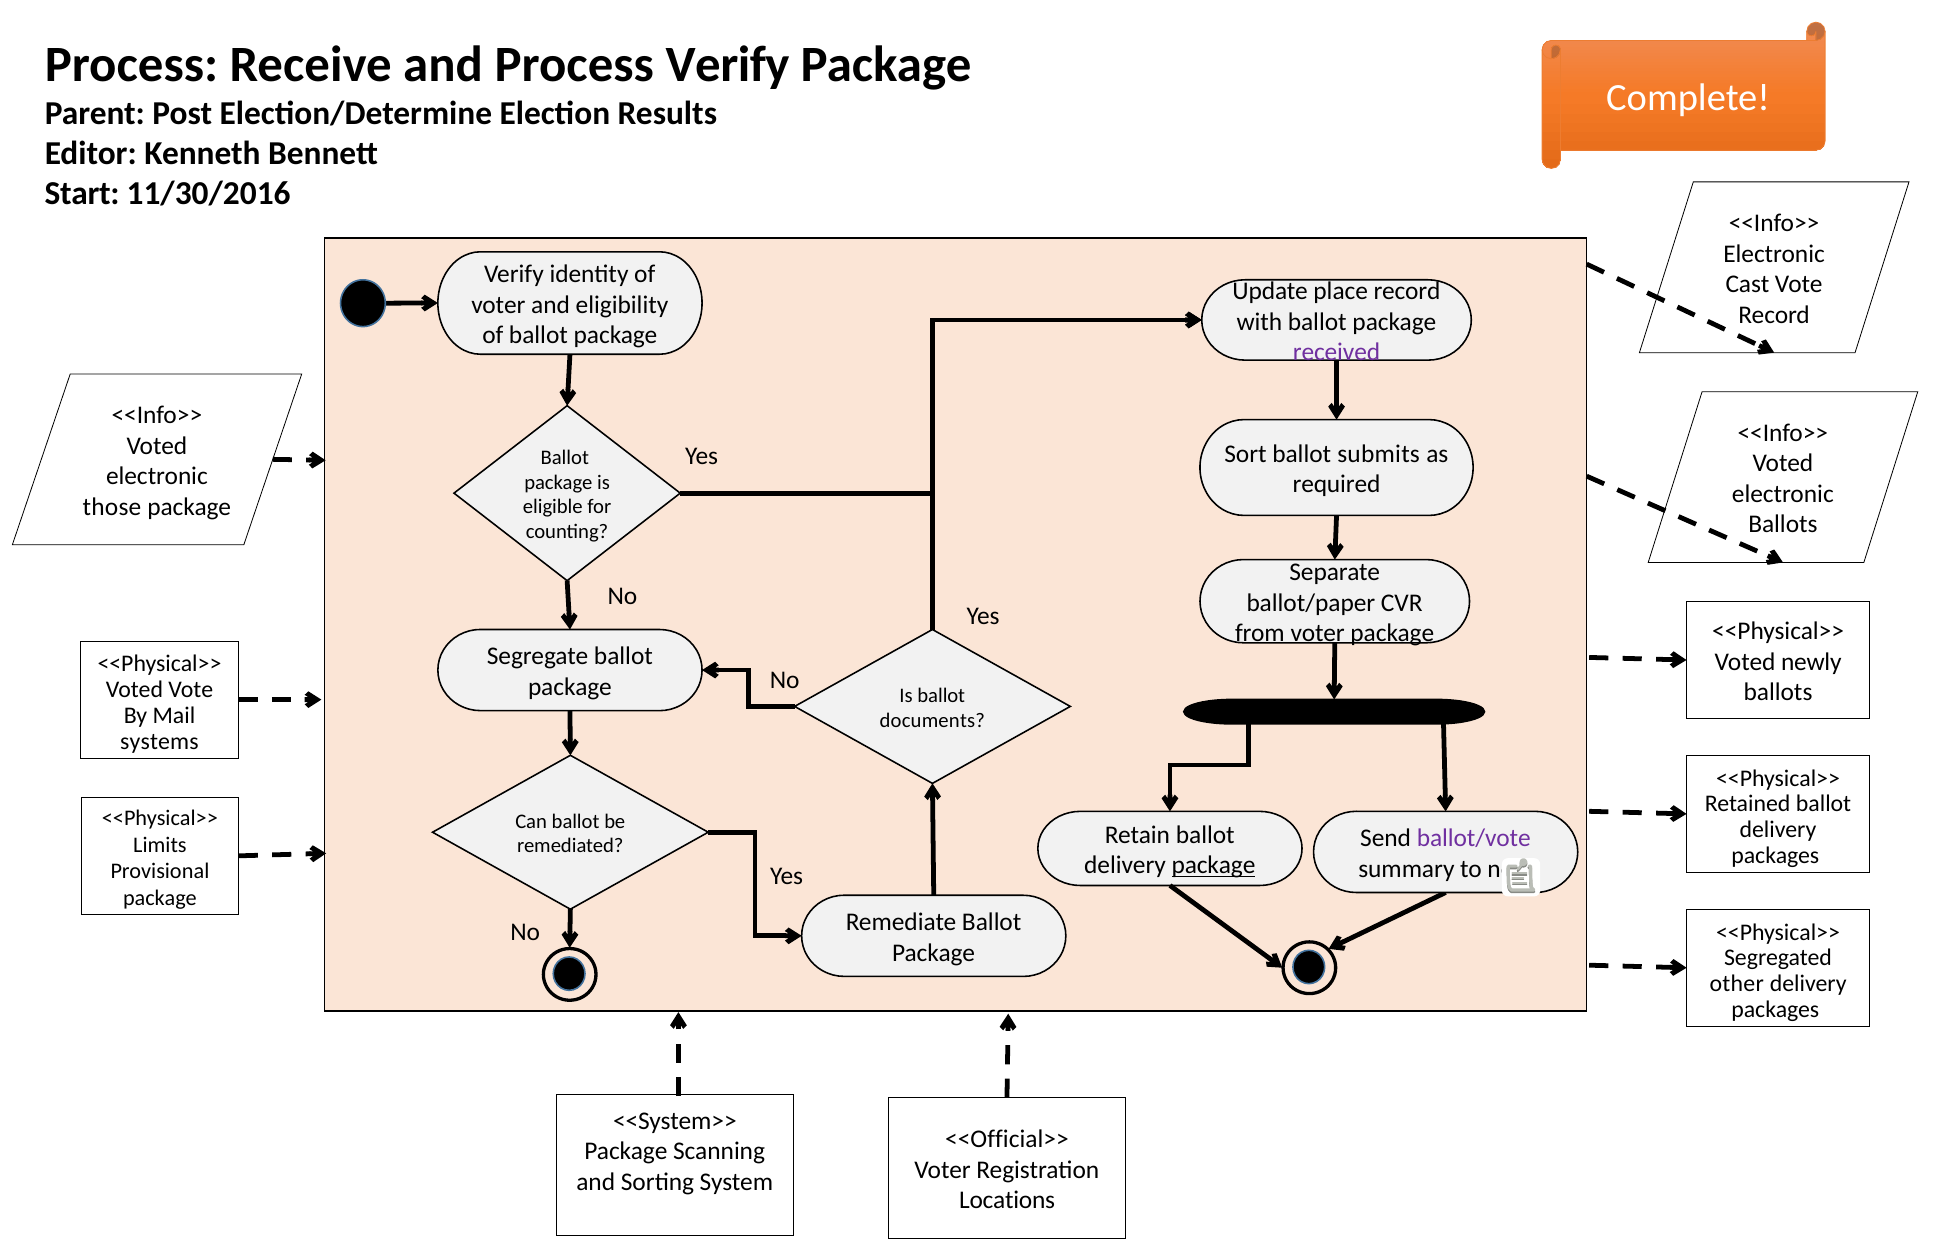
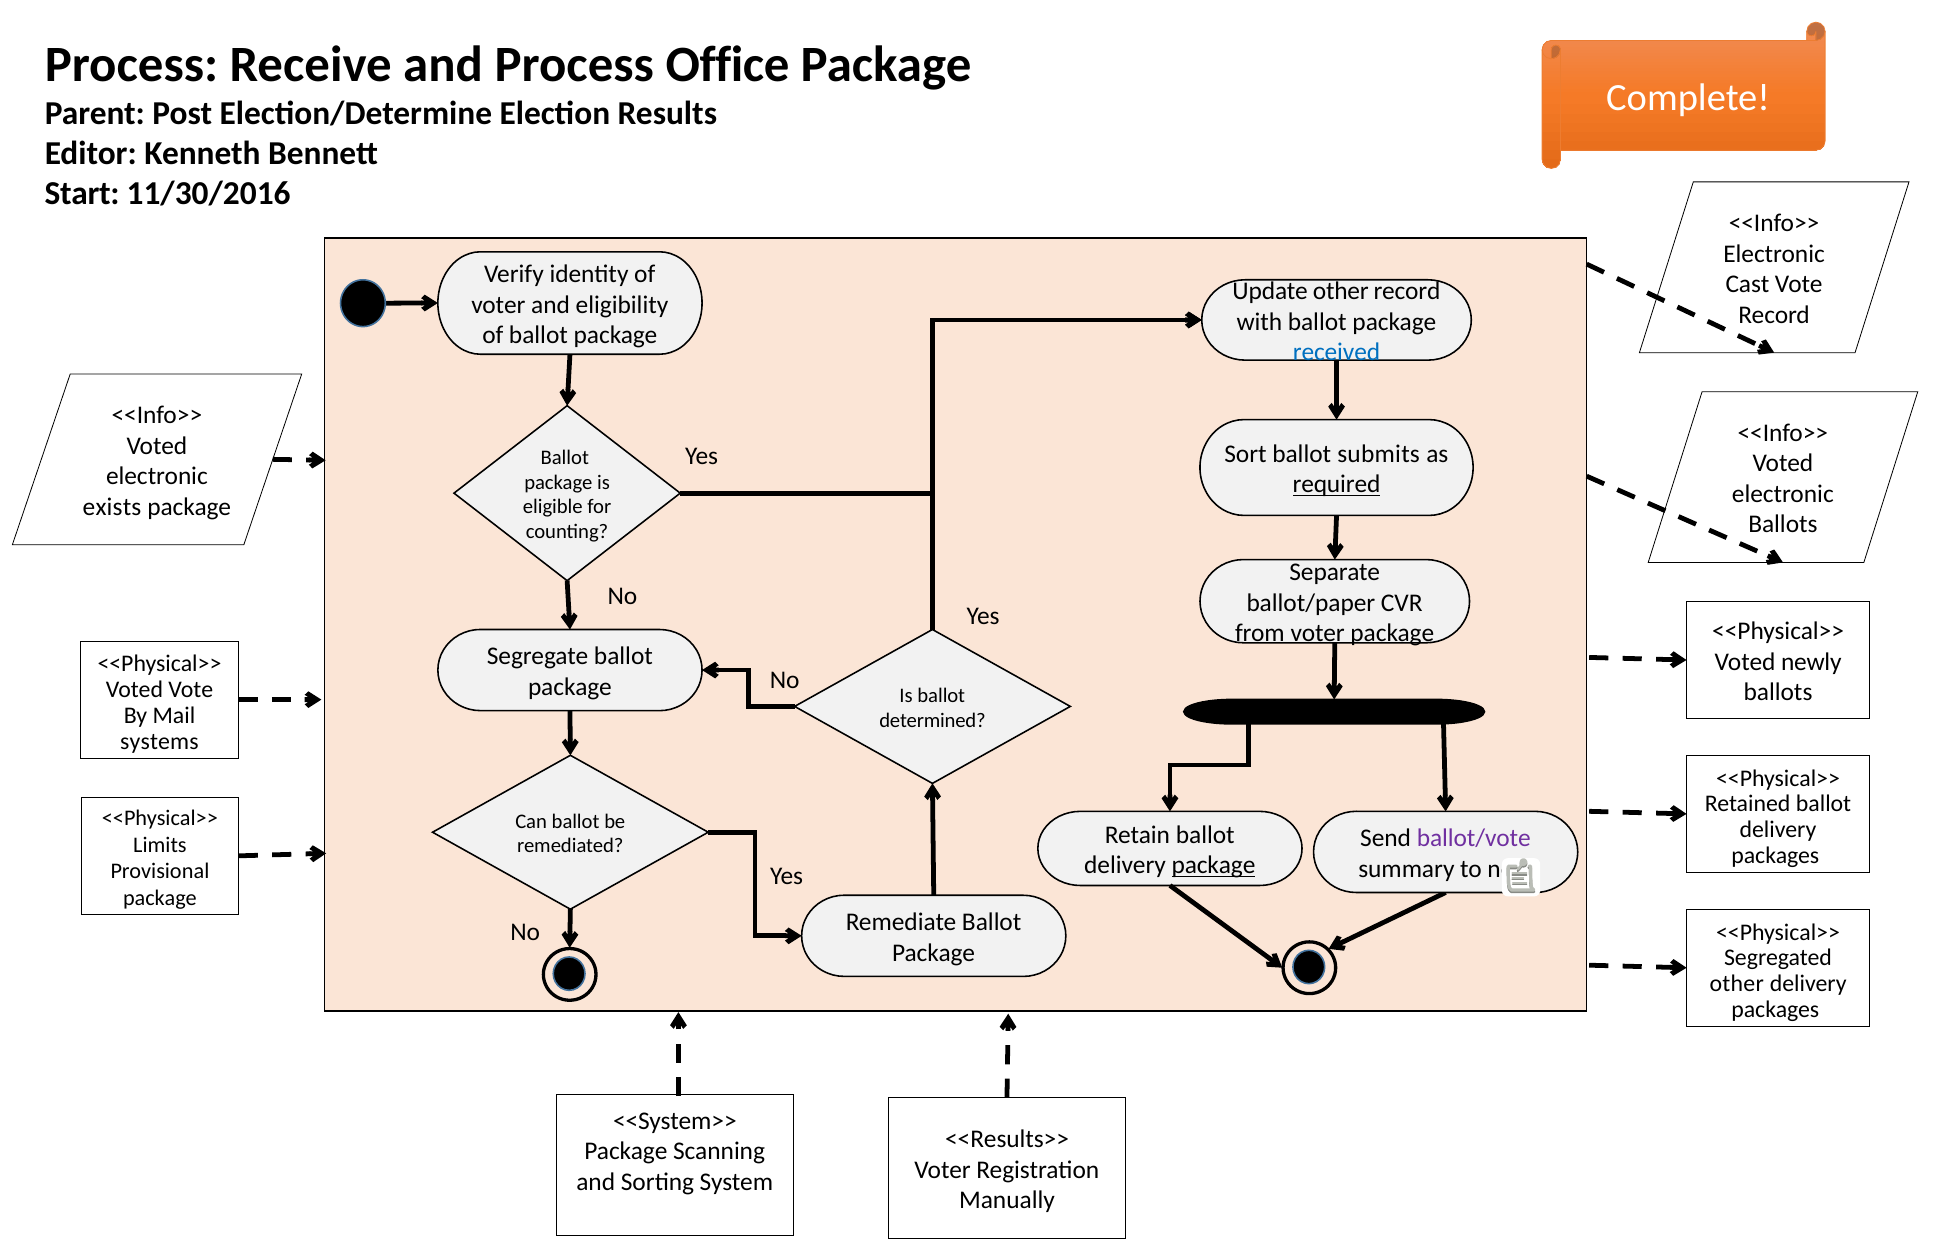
Process Verify: Verify -> Office (728, 64)
Update place: place -> other (1341, 291)
received colour: purple -> blue (1336, 352)
required underline: none -> present (1337, 485)
those: those -> exists (112, 507)
documents: documents -> determined (932, 720)
<<Official>>: <<Official>> -> <<Results>> (1007, 1139)
Locations: Locations -> Manually (1007, 1200)
